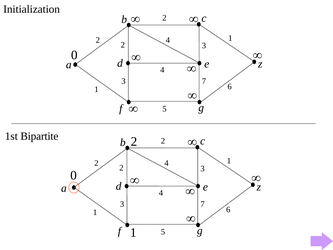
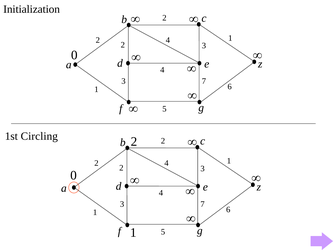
Bipartite: Bipartite -> Circling (39, 136)
